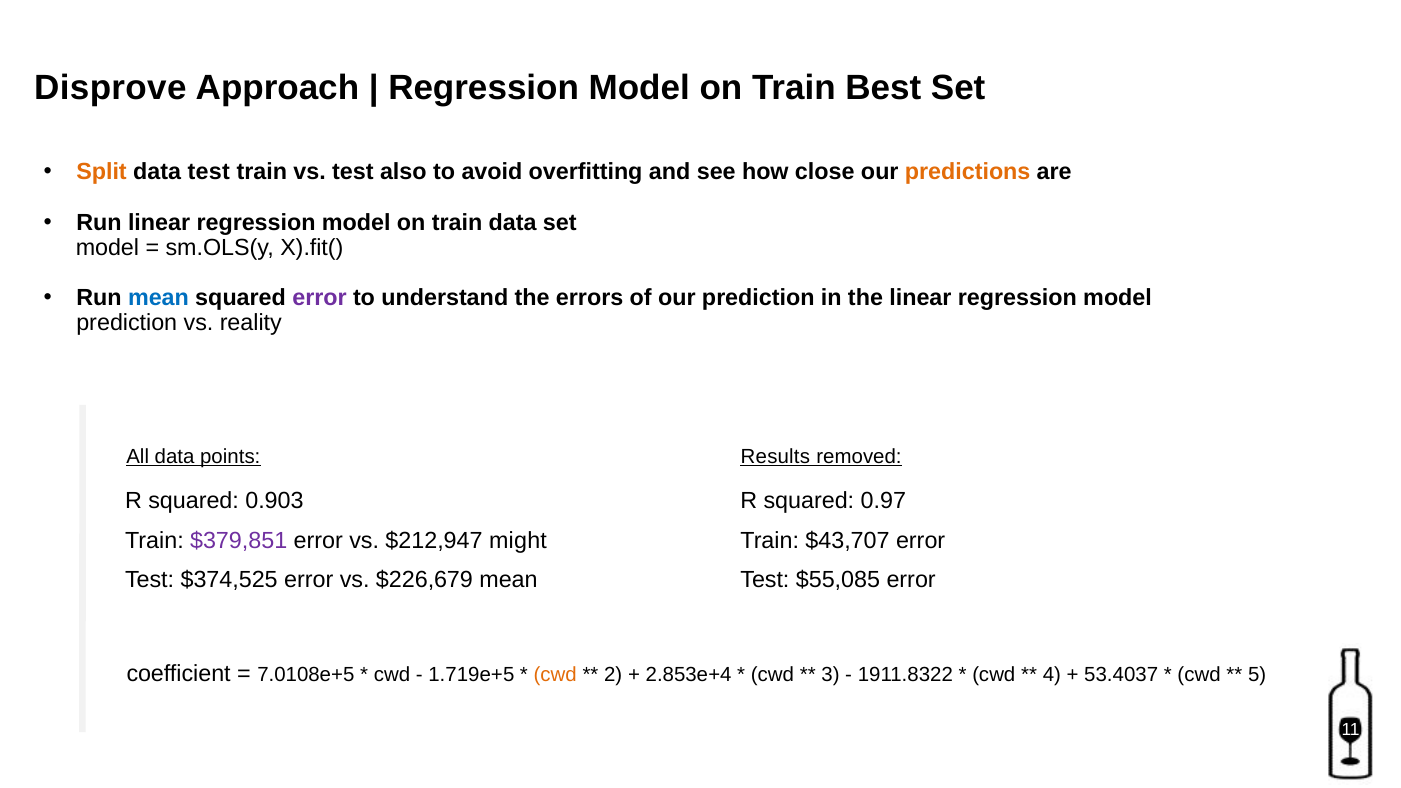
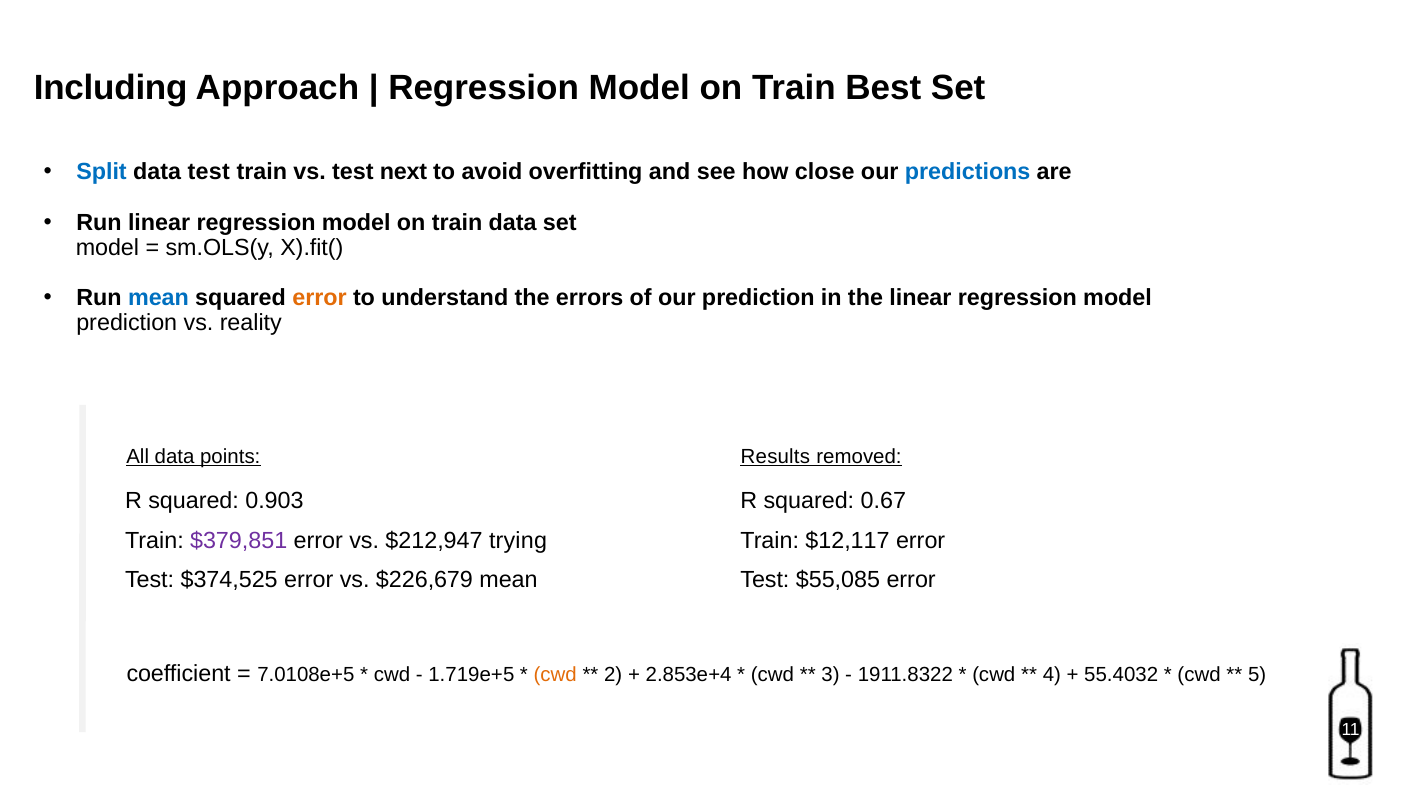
Disprove: Disprove -> Including (111, 88)
Split colour: orange -> blue (102, 172)
also: also -> next (403, 172)
predictions colour: orange -> blue (968, 172)
error colour: purple -> orange (319, 298)
0.97: 0.97 -> 0.67 (883, 501)
might: might -> trying (518, 540)
$43,707: $43,707 -> $12,117 (847, 540)
53.4037: 53.4037 -> 55.4032 (1121, 675)
